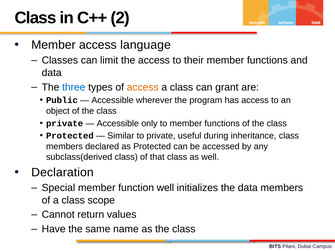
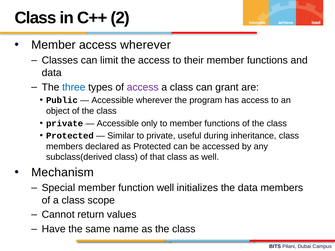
access language: language -> wherever (145, 45)
access colour: orange -> purple (143, 87)
Declaration: Declaration -> Mechanism (62, 173)
